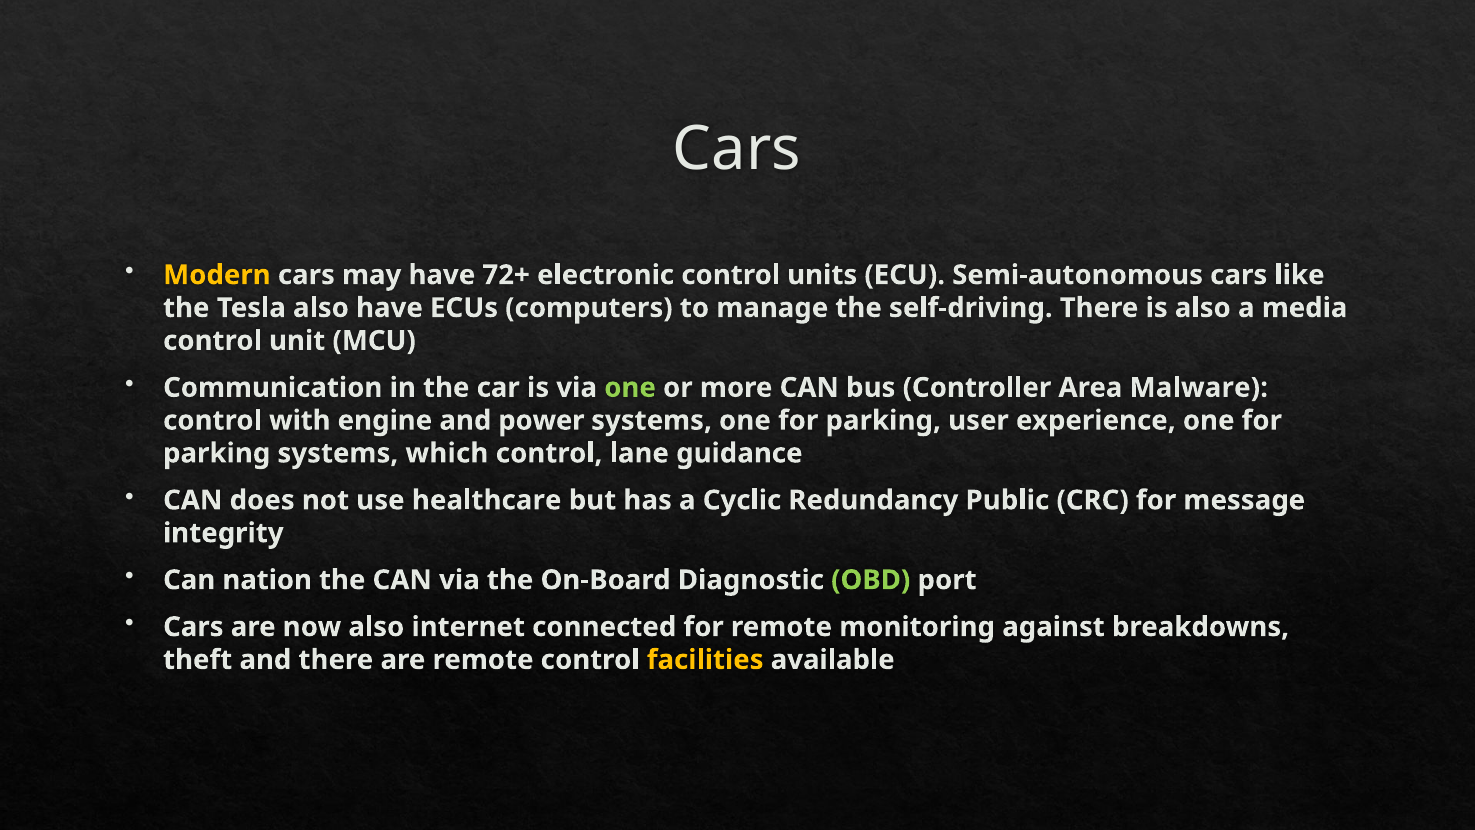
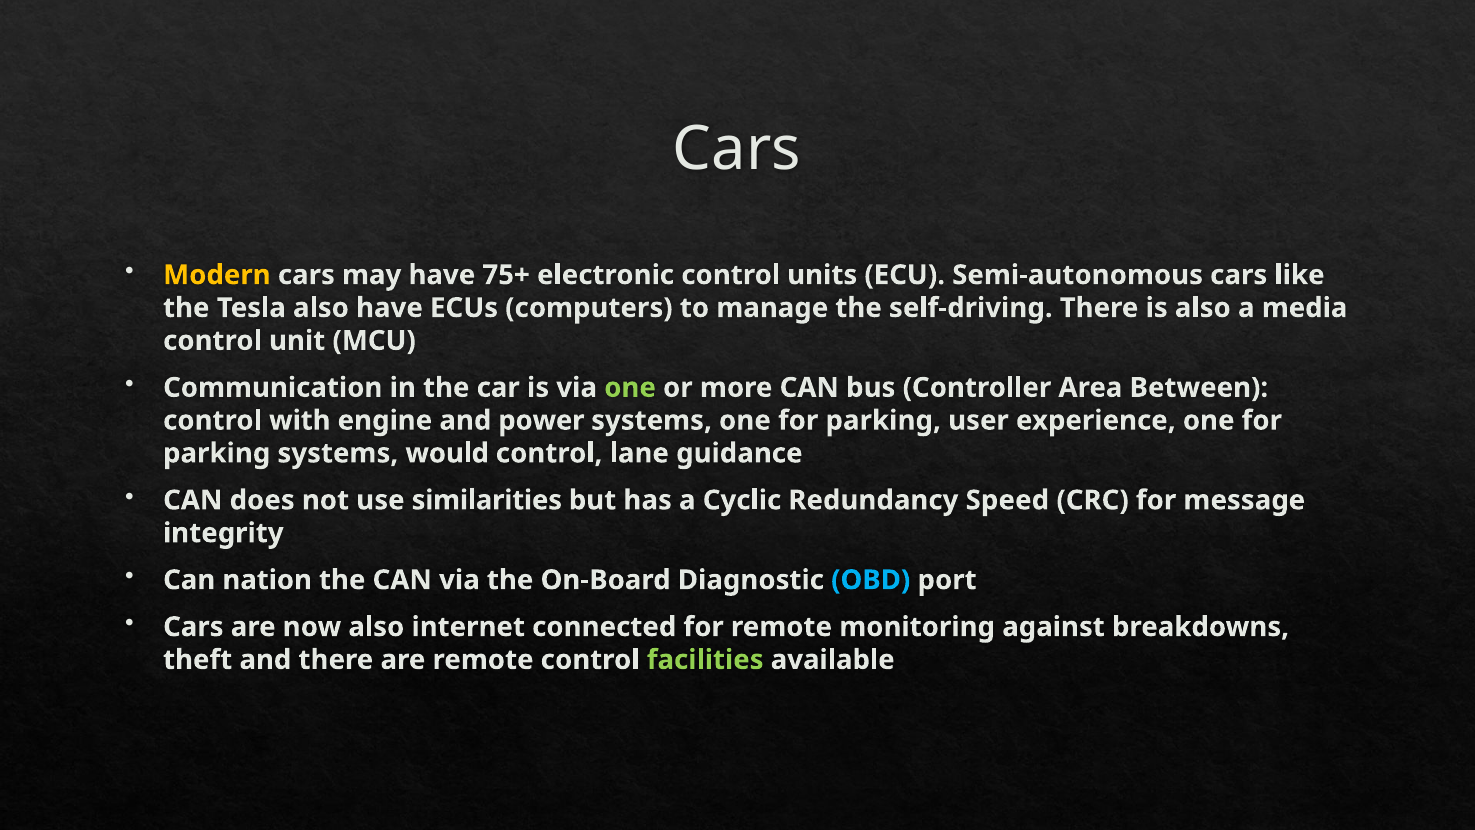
72+: 72+ -> 75+ (506, 275)
Malware: Malware -> Between (1199, 388)
which: which -> would (447, 453)
healthcare: healthcare -> similarities (487, 500)
Public: Public -> Speed (1007, 500)
OBD colour: light green -> light blue (871, 580)
facilities colour: yellow -> light green (705, 660)
